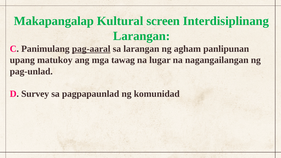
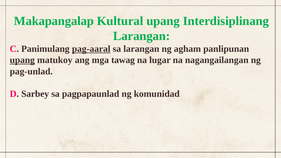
Kultural screen: screen -> upang (163, 21)
upang underline: none -> present (22, 60)
Survey: Survey -> Sarbey (35, 94)
